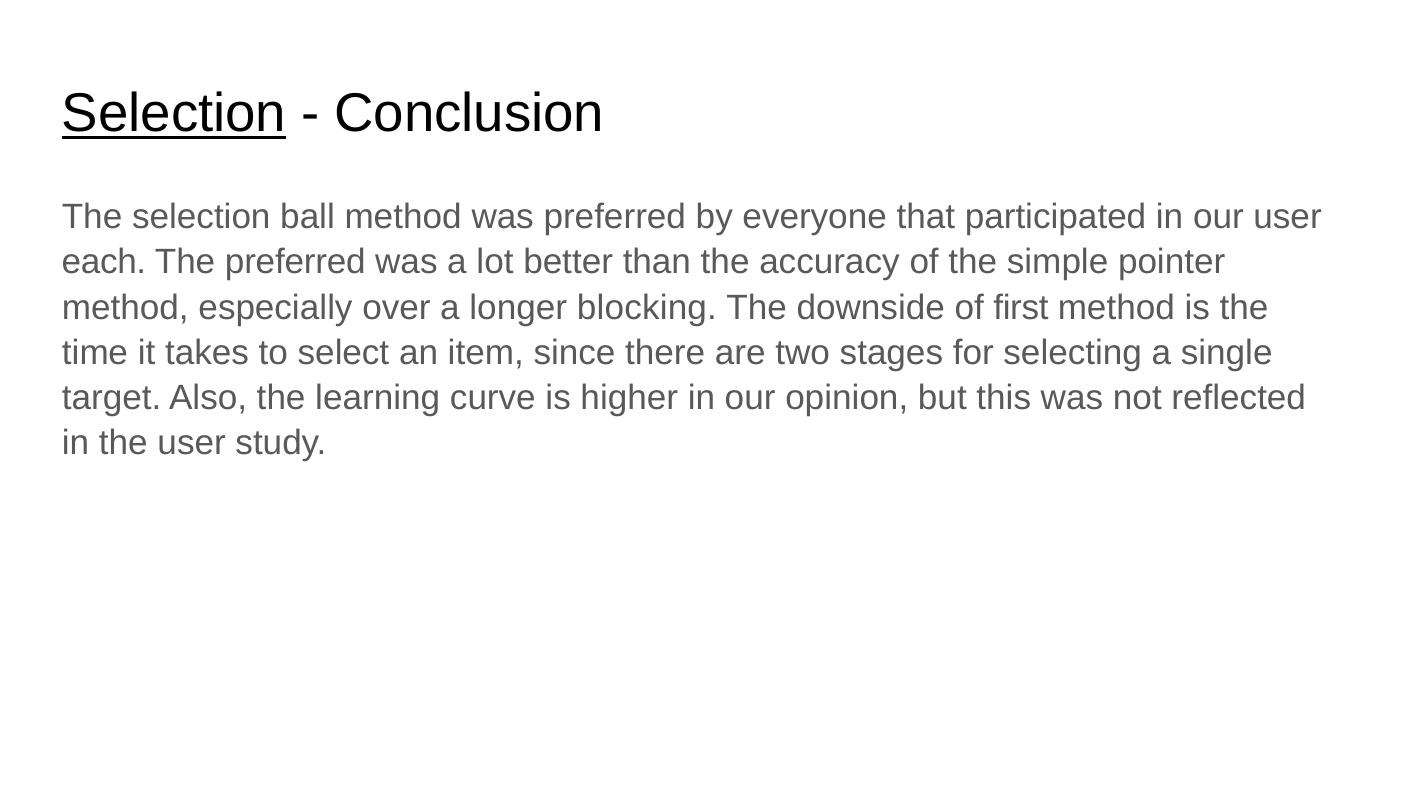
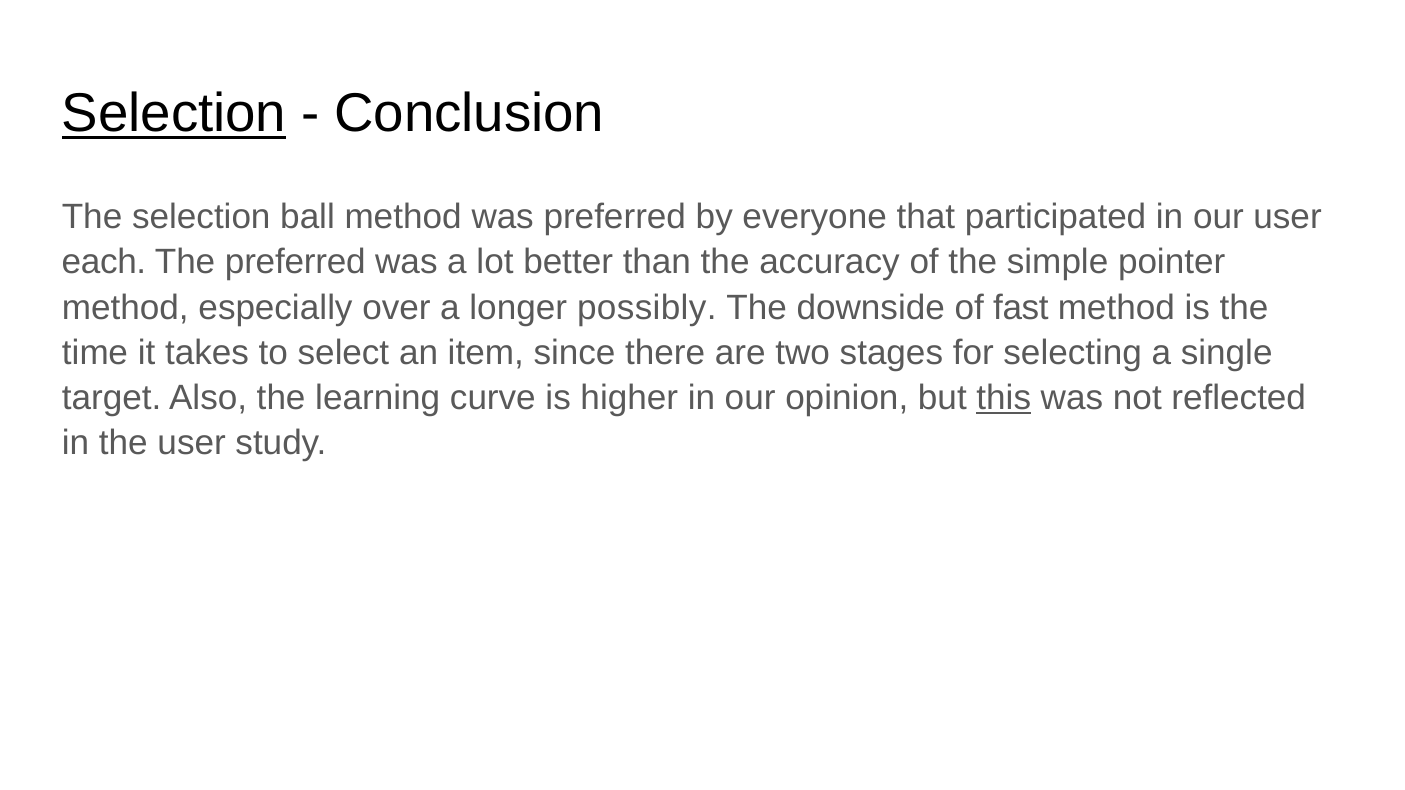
blocking: blocking -> possibly (647, 308)
first: first -> fast (1021, 308)
this underline: none -> present (1004, 398)
